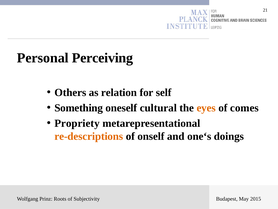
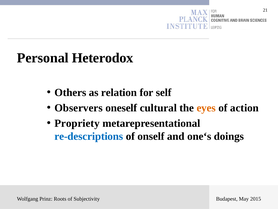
Perceiving: Perceiving -> Heterodox (102, 58)
Something: Something -> Observers (79, 108)
comes: comes -> action (244, 108)
re-descriptions colour: orange -> blue (89, 136)
